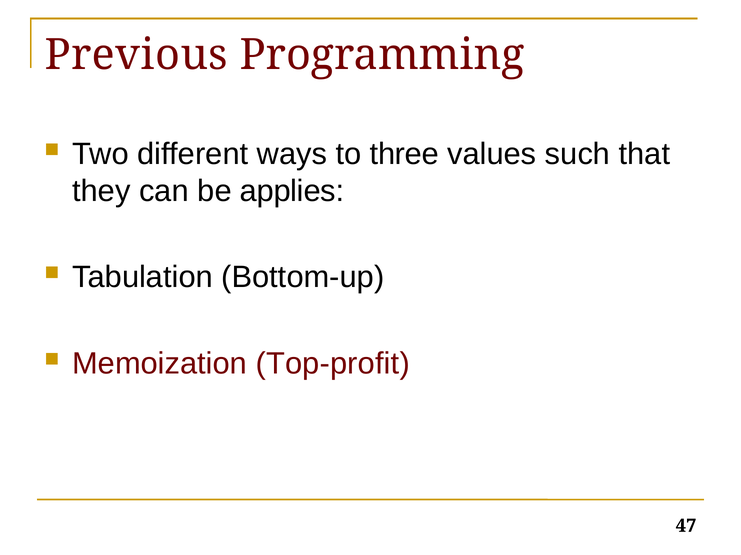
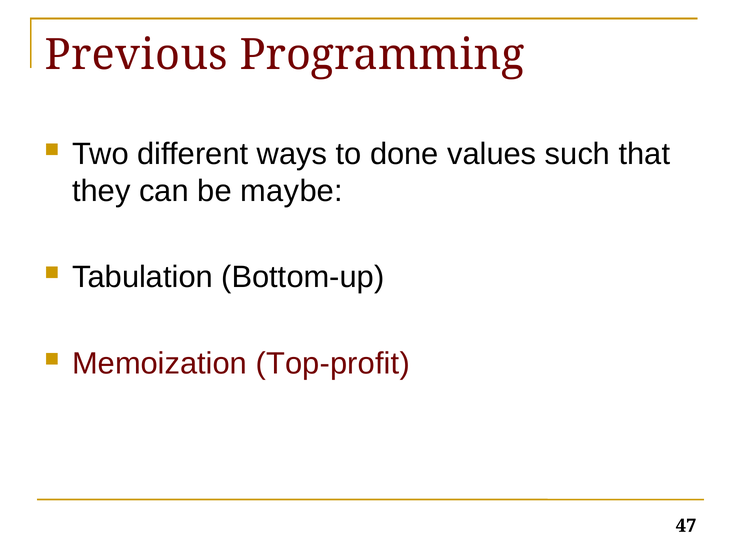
three: three -> done (404, 154)
applies: applies -> maybe (292, 191)
